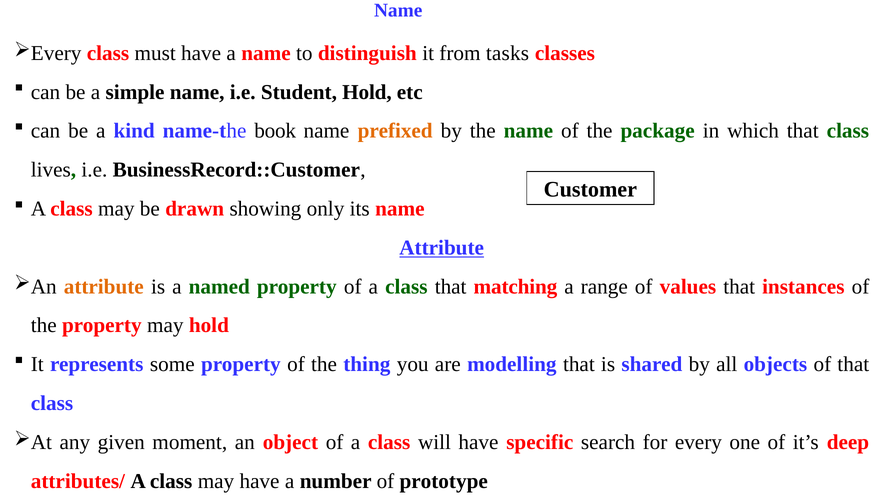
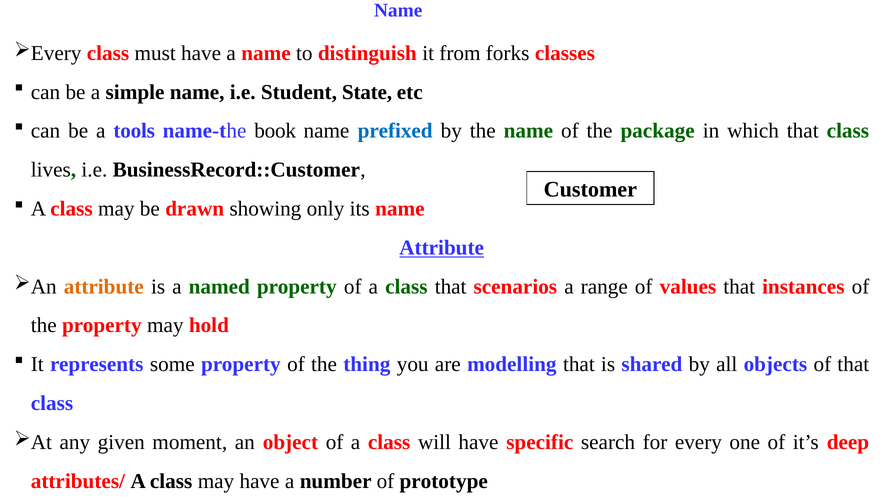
tasks: tasks -> forks (508, 53)
Student Hold: Hold -> State (367, 92)
kind: kind -> tools (134, 131)
prefixed colour: orange -> blue (395, 131)
matching: matching -> scenarios (515, 286)
